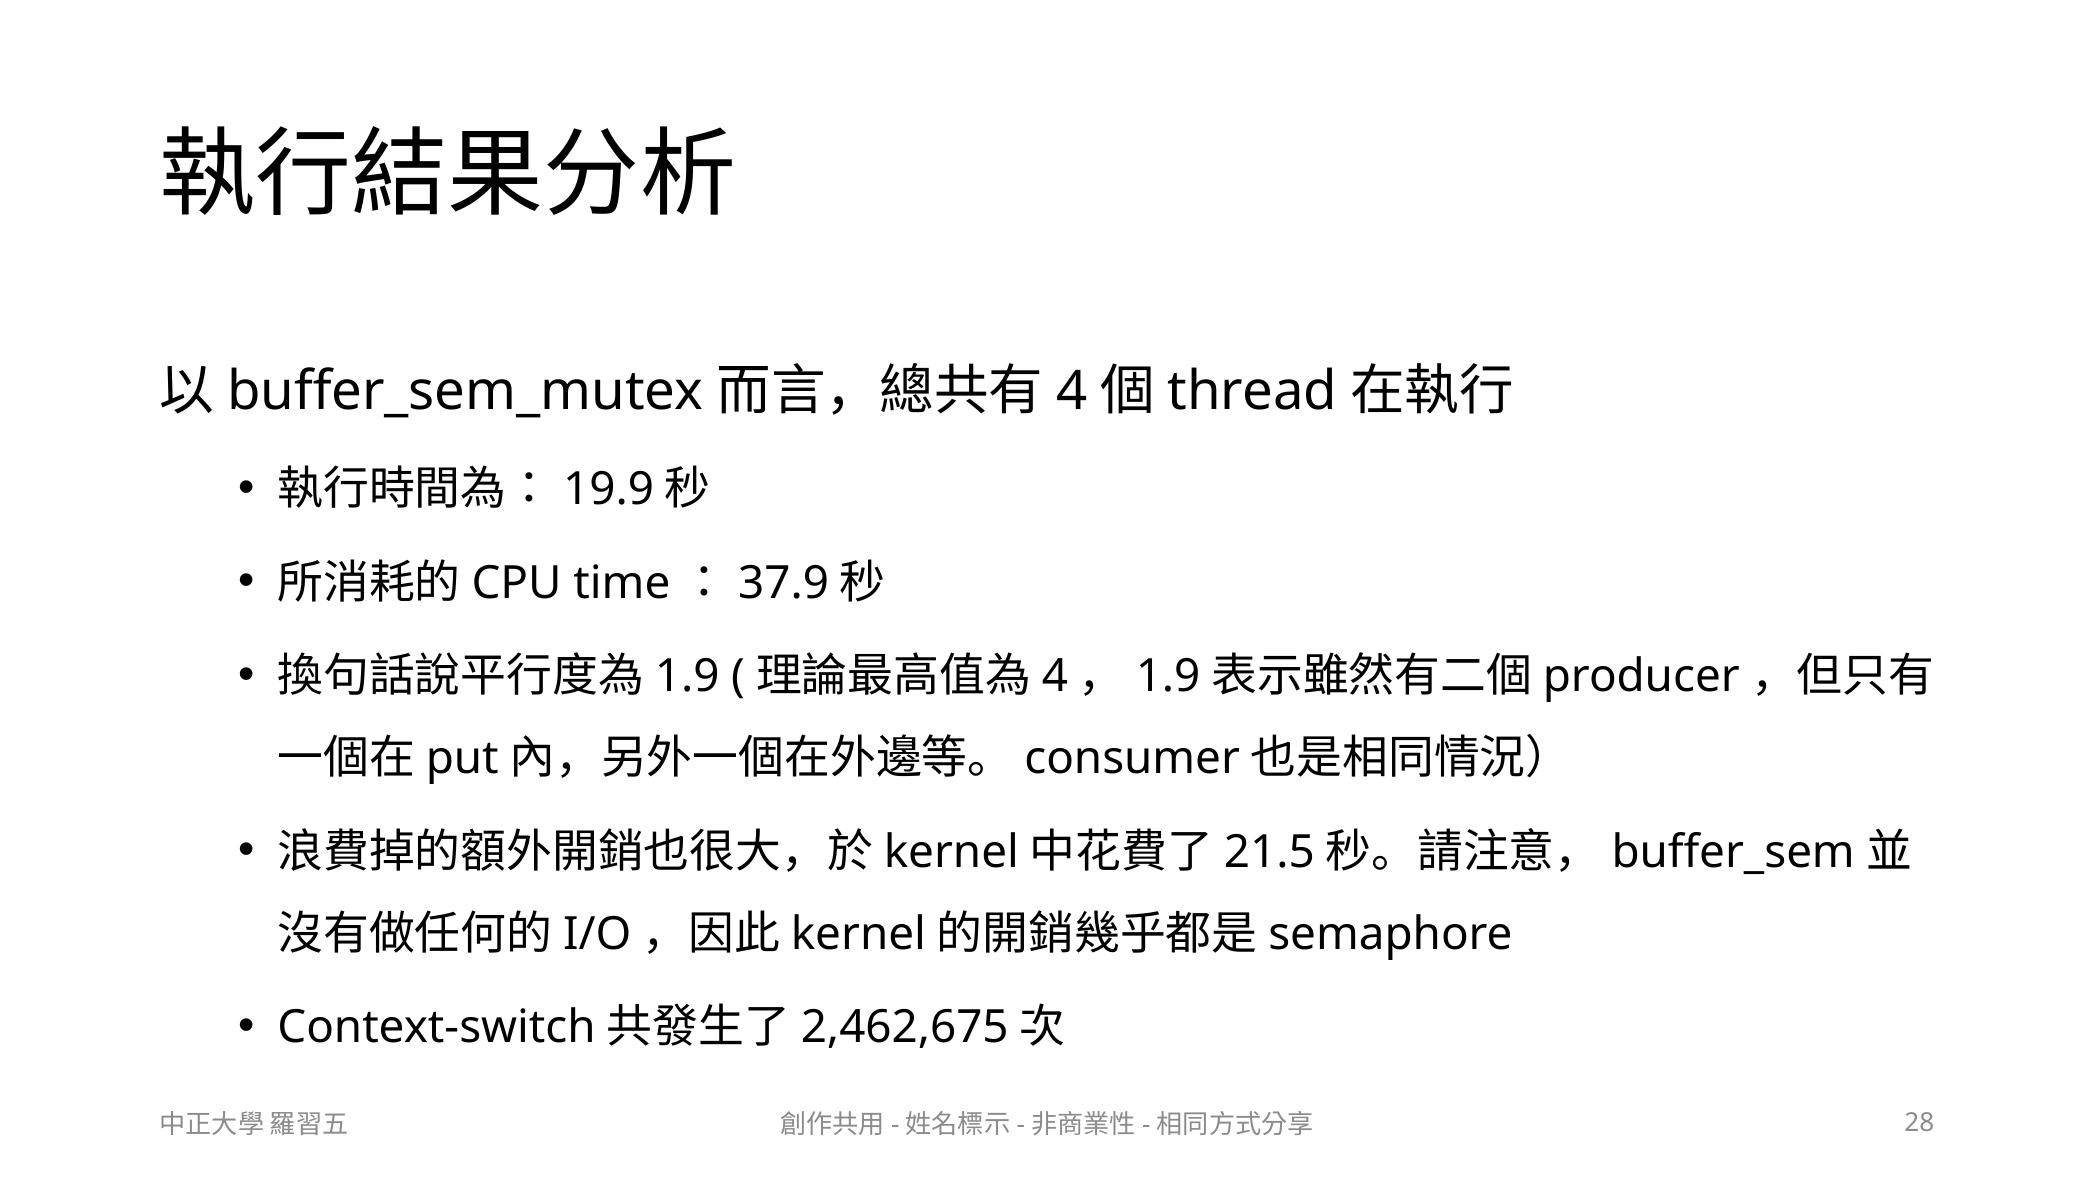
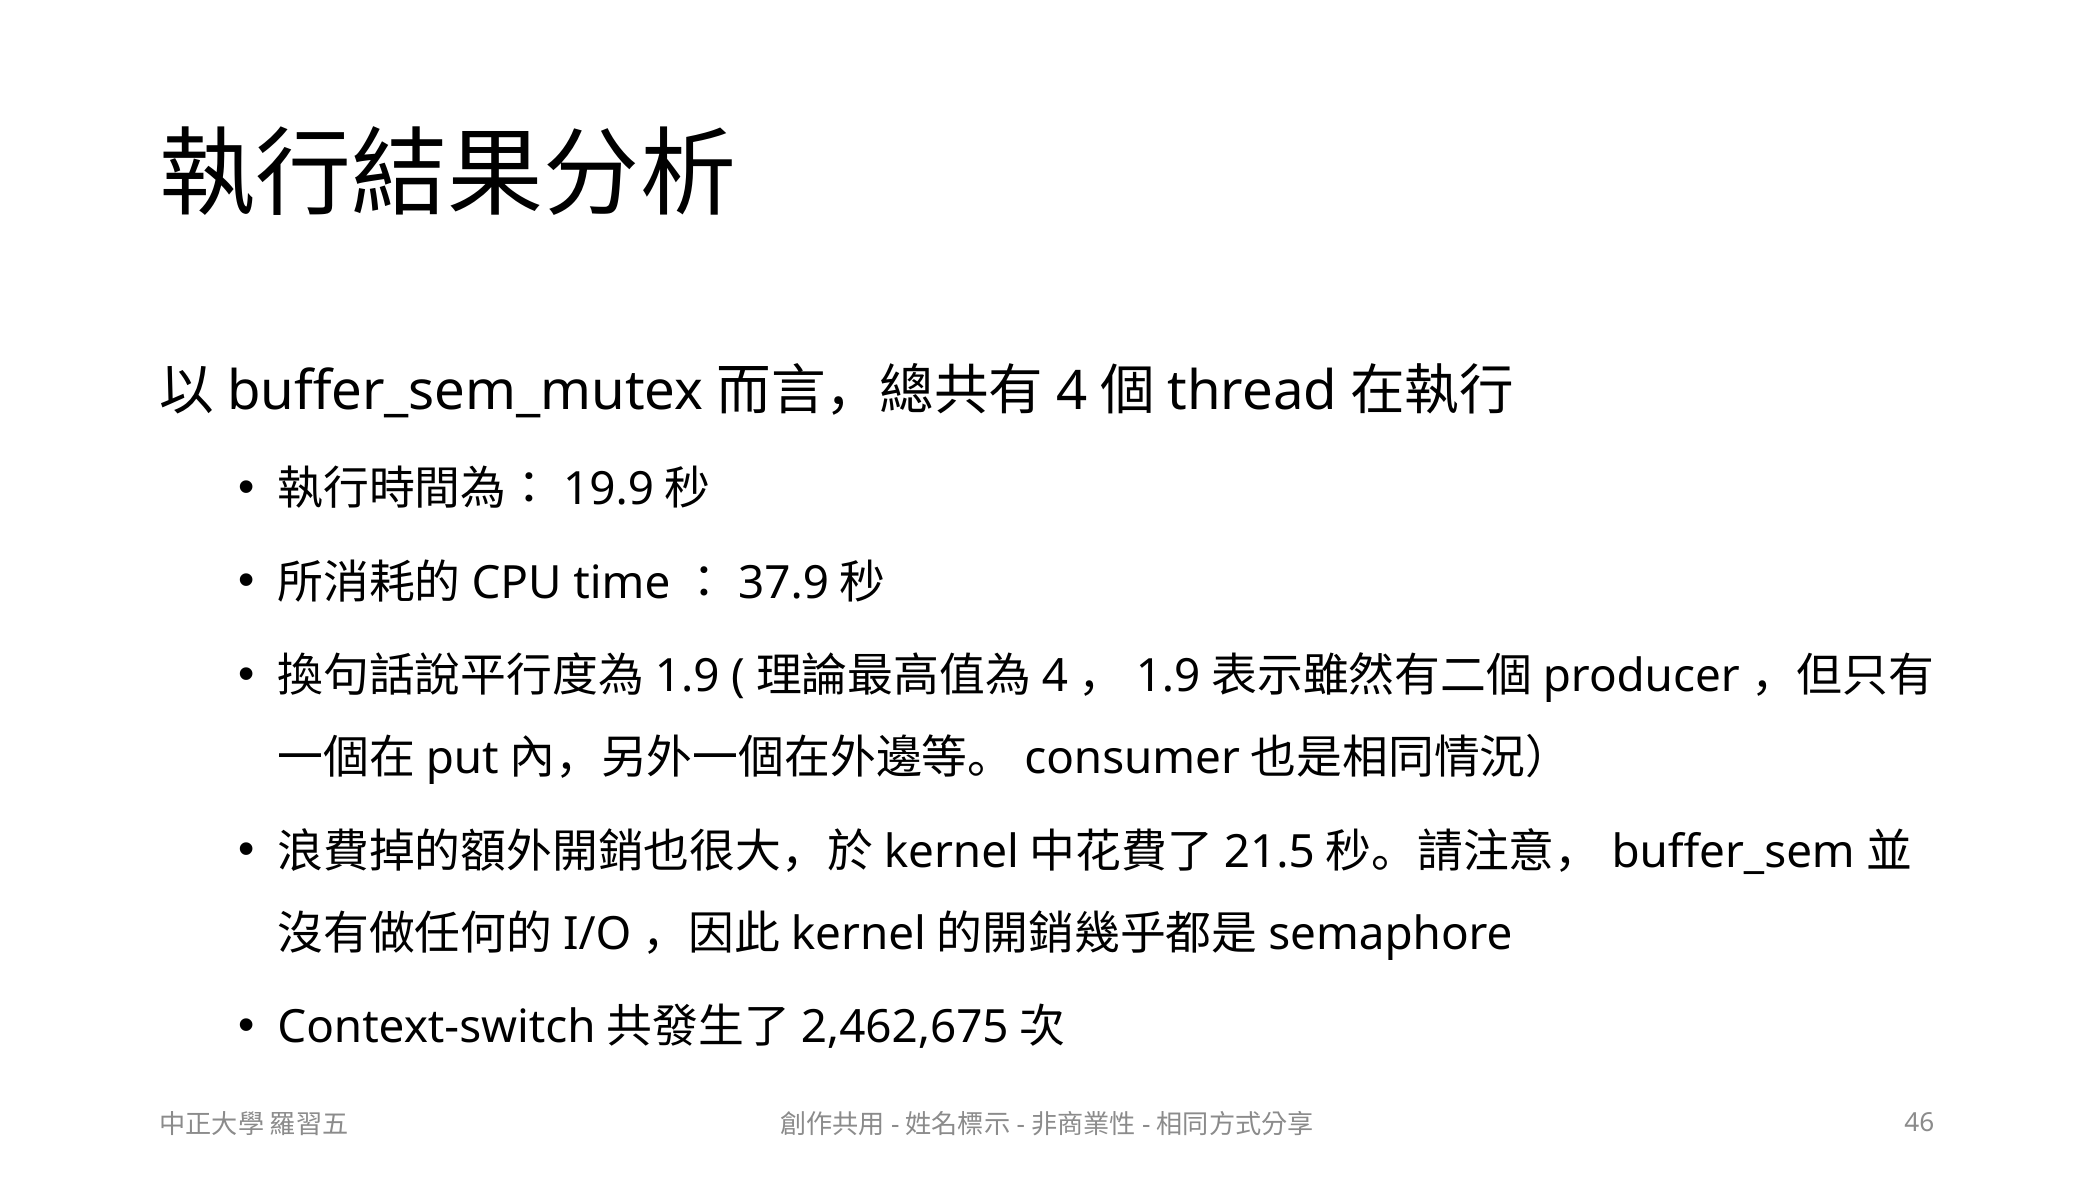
28: 28 -> 46 (1919, 1123)
